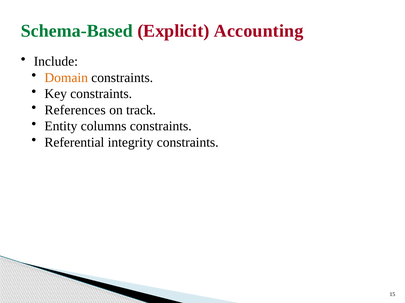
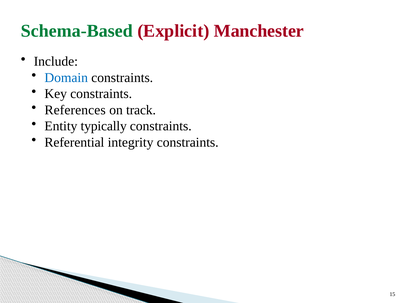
Accounting: Accounting -> Manchester (259, 31)
Domain colour: orange -> blue (66, 78)
columns: columns -> typically (104, 126)
